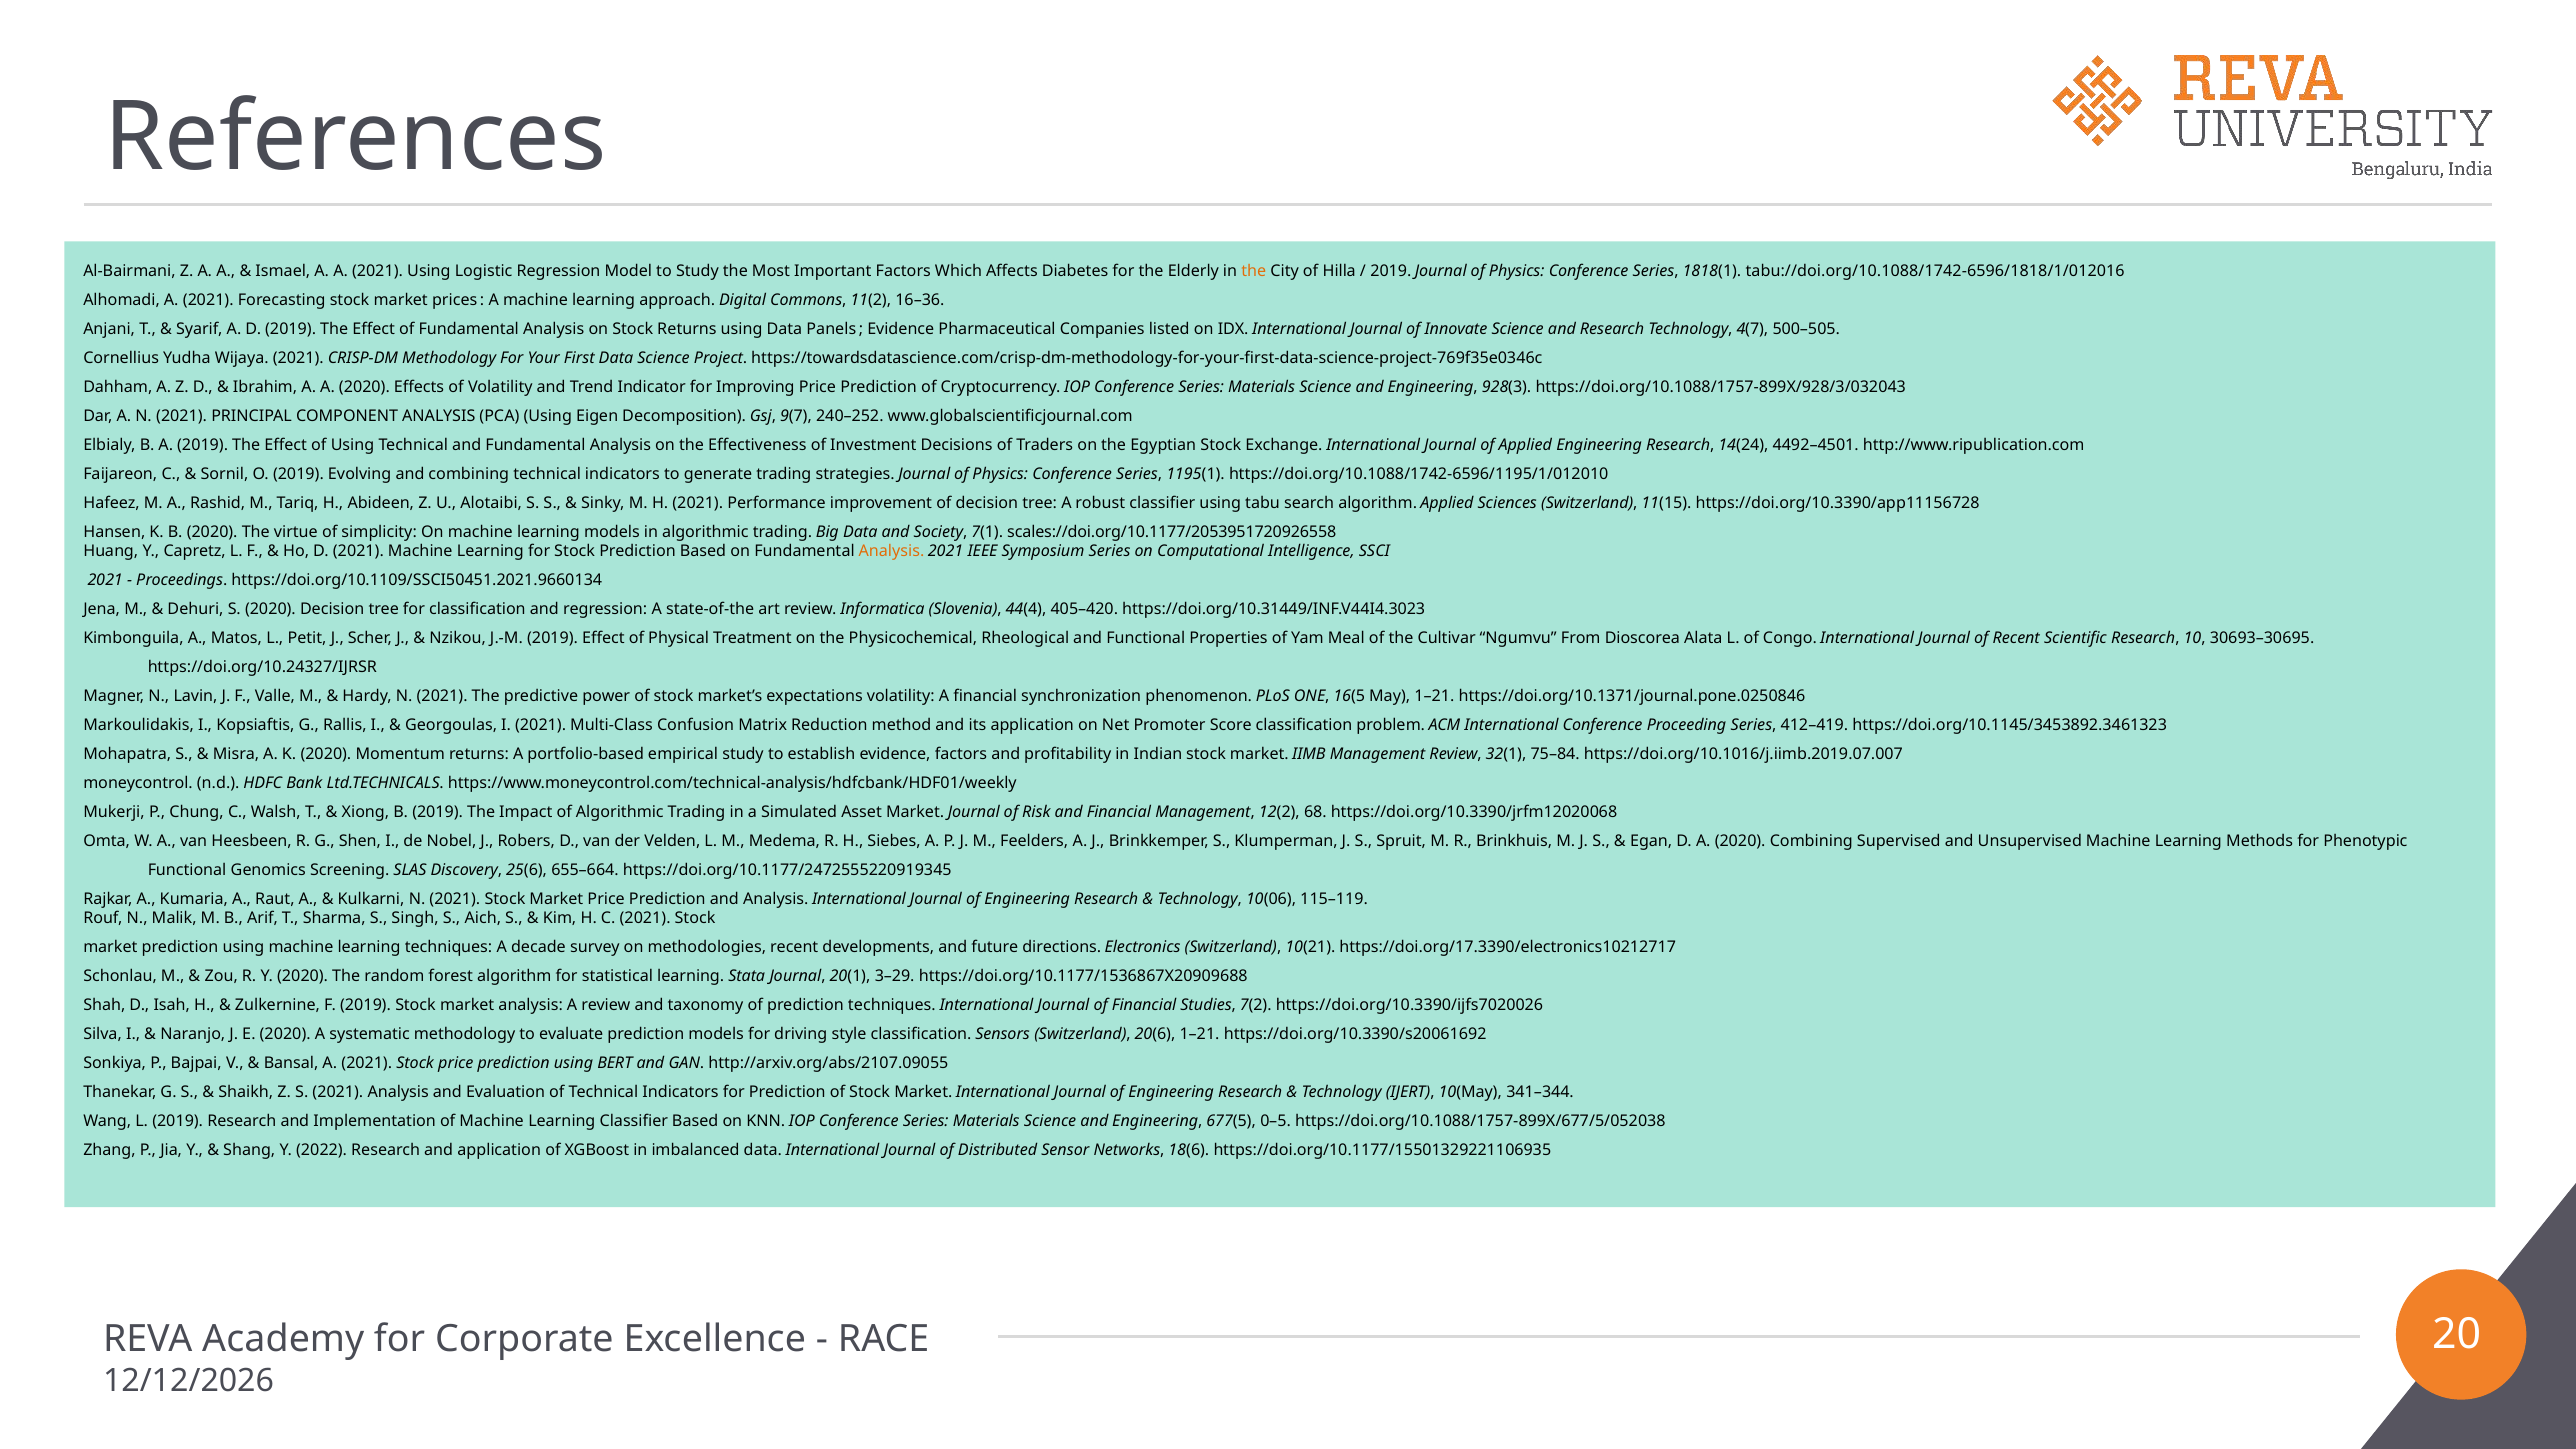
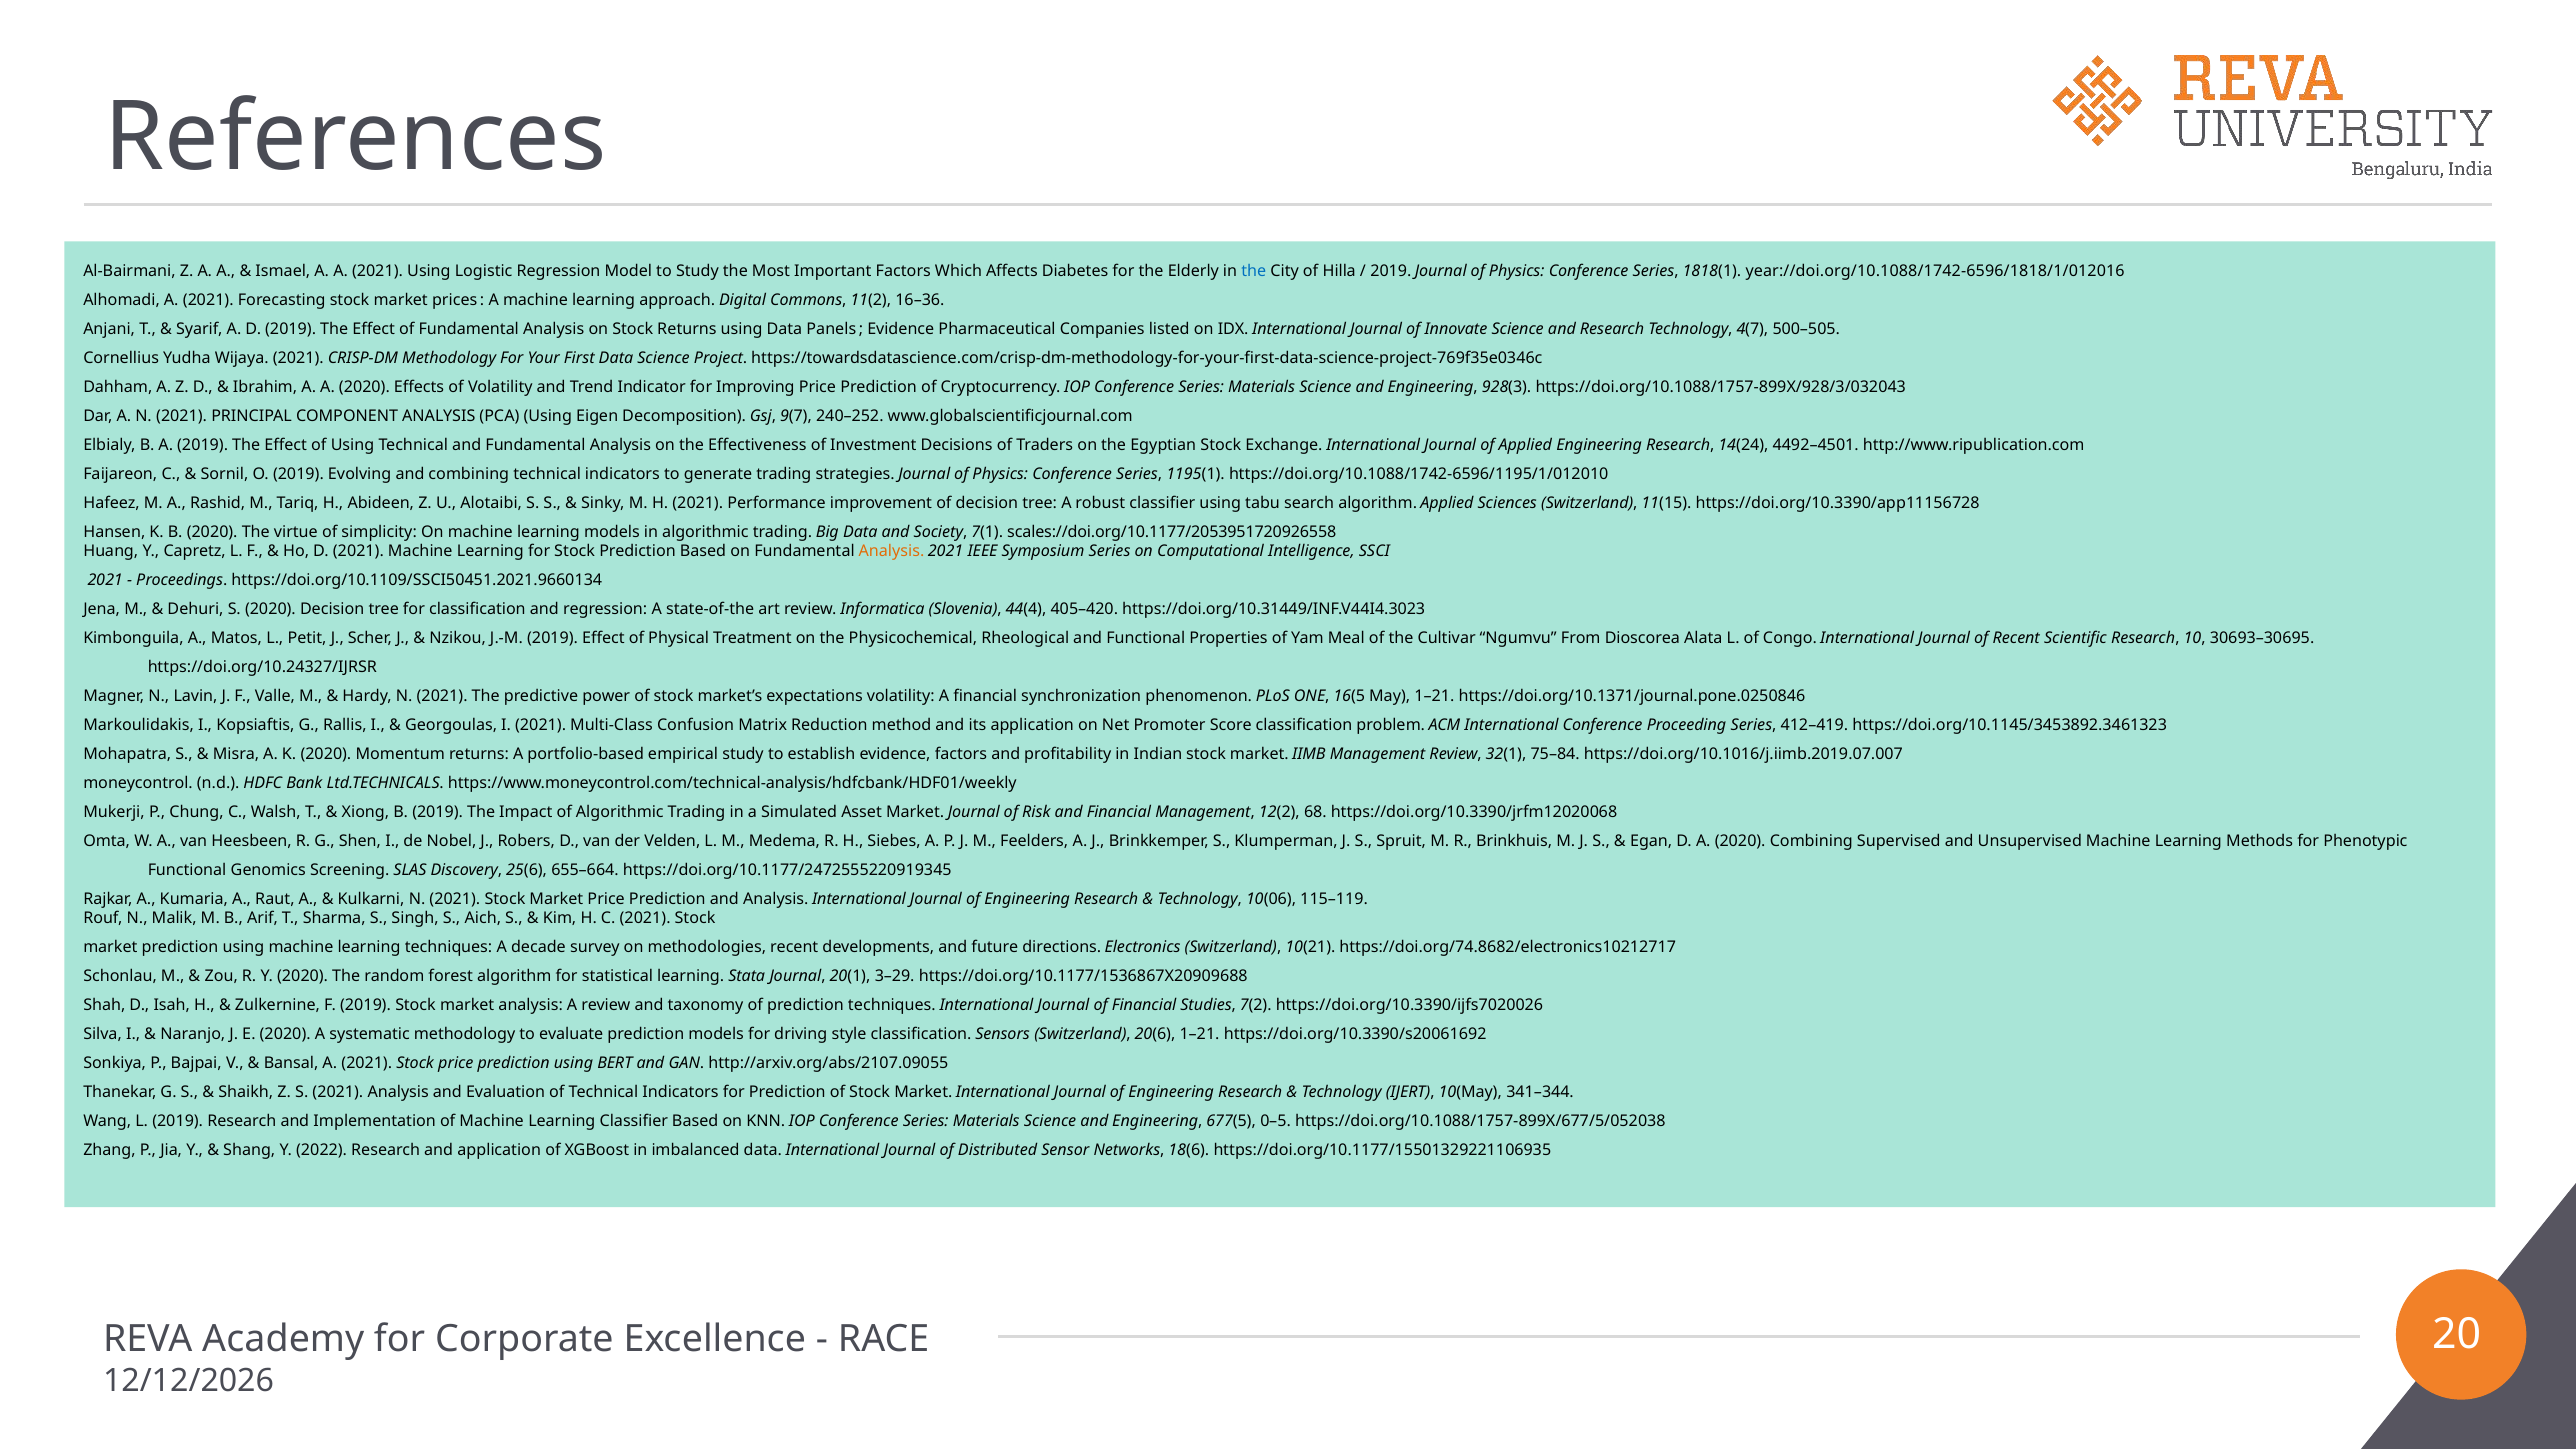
the colour: orange -> blue (1254, 271)
tabu://doi.org/10.1088/1742-6596/1818/1/012016: tabu://doi.org/10.1088/1742-6596/1818/1/012016 -> year://doi.org/10.1088/1742-6596/1818/1/012016 (1935, 271)
https://doi.org/17.3390/electronics10212717: https://doi.org/17.3390/electronics10212717 -> https://doi.org/74.8682/electronics10212717 (1508, 948)
